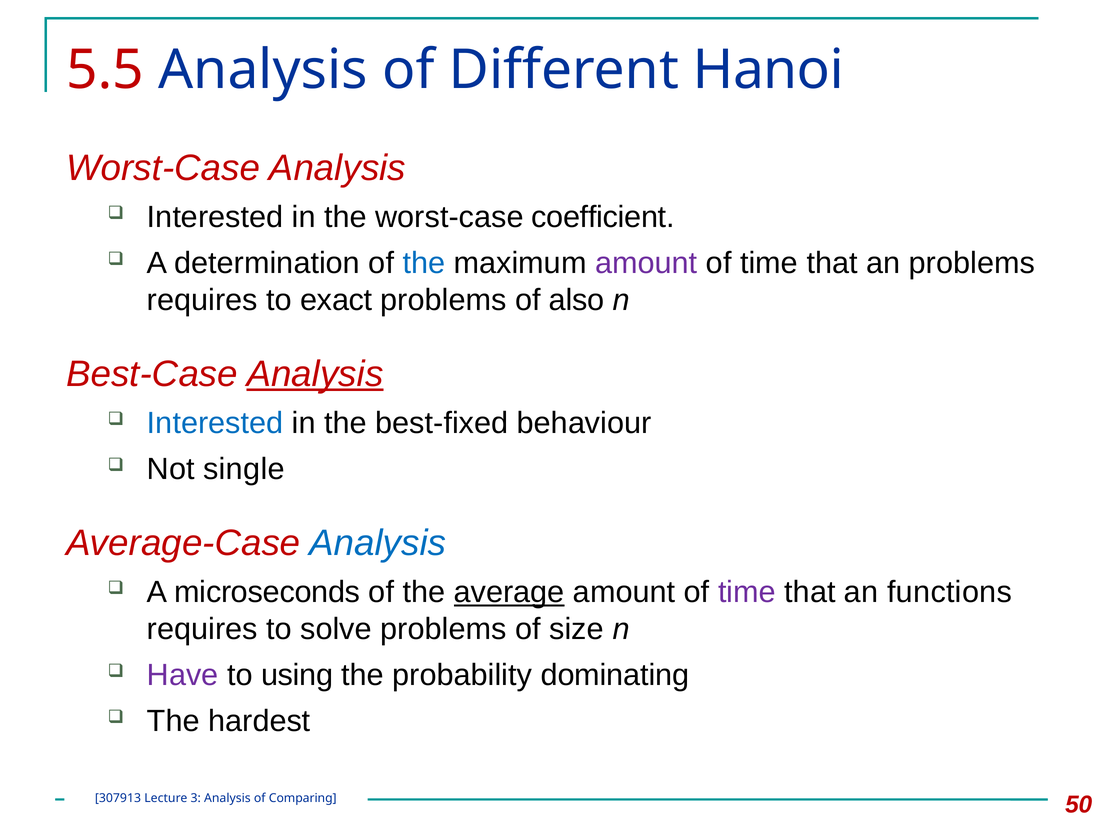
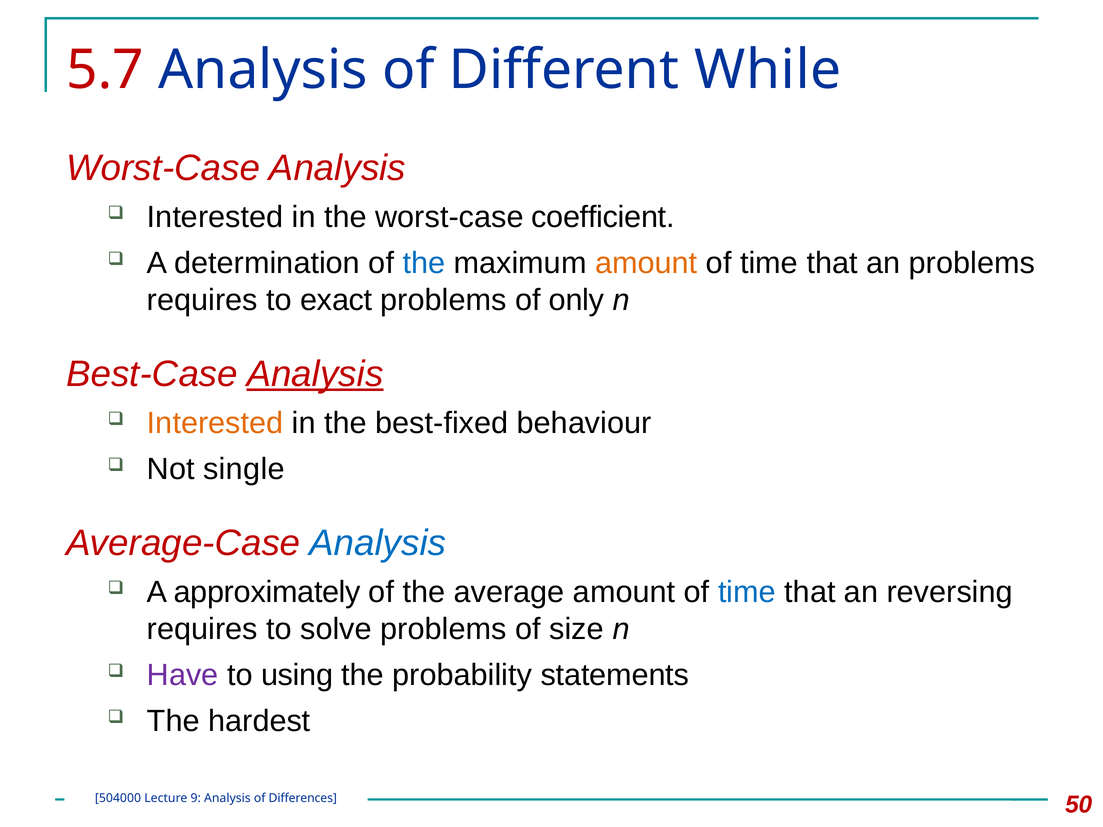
5.5: 5.5 -> 5.7 (105, 70)
Hanoi: Hanoi -> While (768, 70)
amount colour: purple -> orange (646, 263)
also: also -> only (577, 300)
Interested colour: blue -> orange (215, 423)
microseconds: microseconds -> approximately (267, 592)
average underline: present -> none (509, 592)
time colour: purple -> blue (747, 592)
functions: functions -> reversing (950, 592)
dominating: dominating -> statements (615, 675)
307913: 307913 -> 504000 (118, 799)
3: 3 -> 9 (196, 799)
Comparing: Comparing -> Differences (303, 799)
